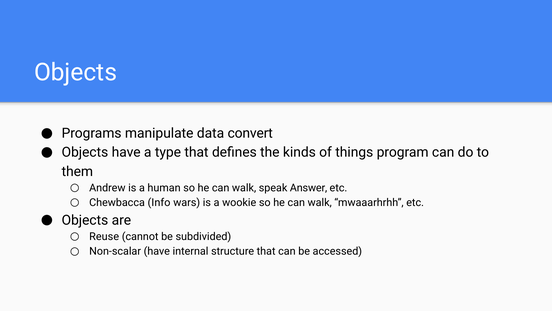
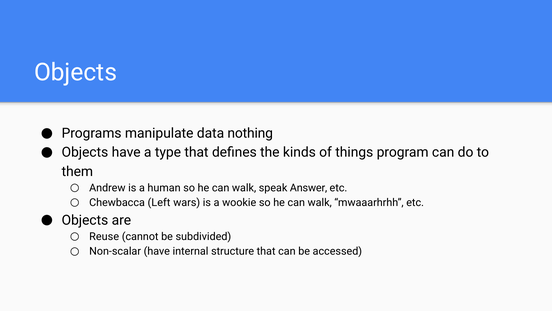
convert: convert -> nothing (250, 133)
Info: Info -> Left (159, 202)
